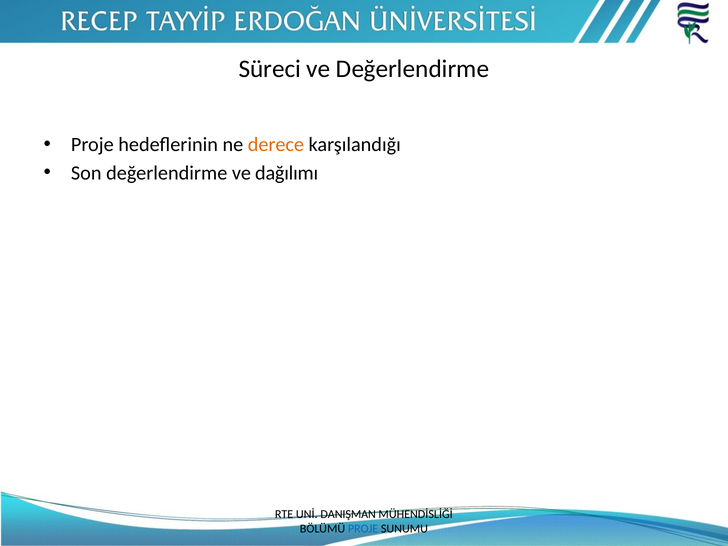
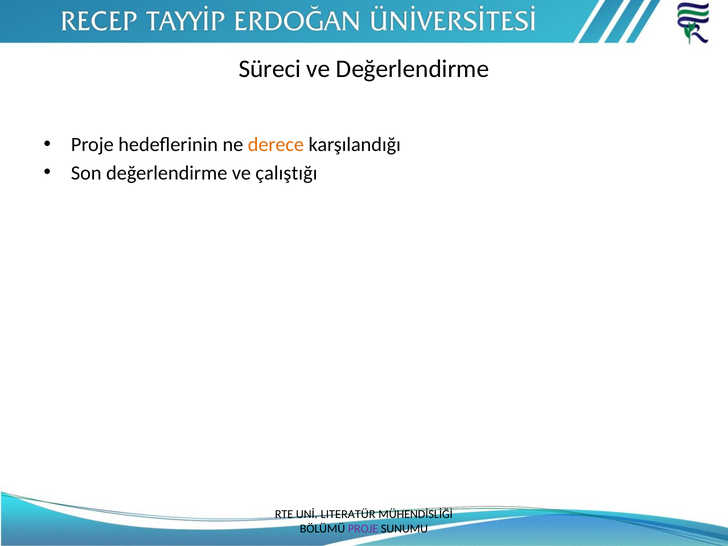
dağılımı: dağılımı -> çalıştığı (286, 173)
DANIŞMAN: DANIŞMAN -> LITERATÜR (348, 514)
PROJE colour: blue -> purple (363, 529)
